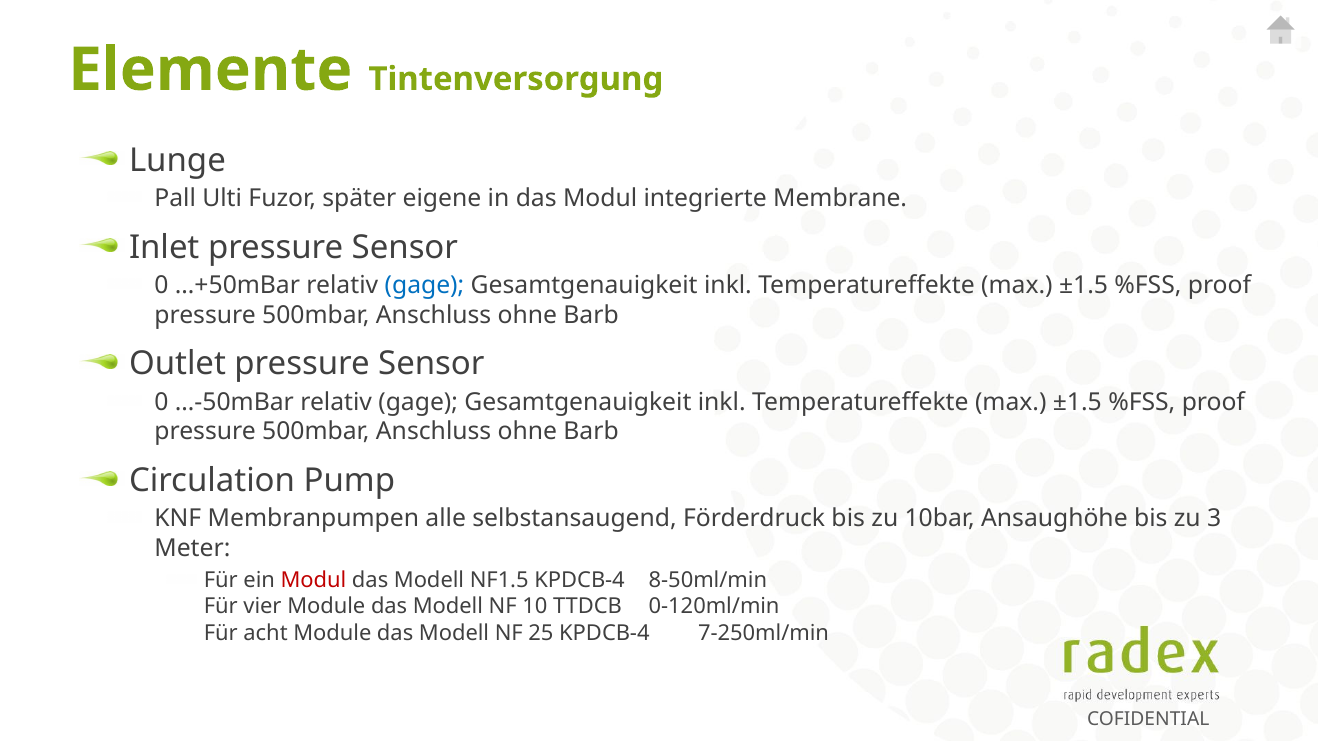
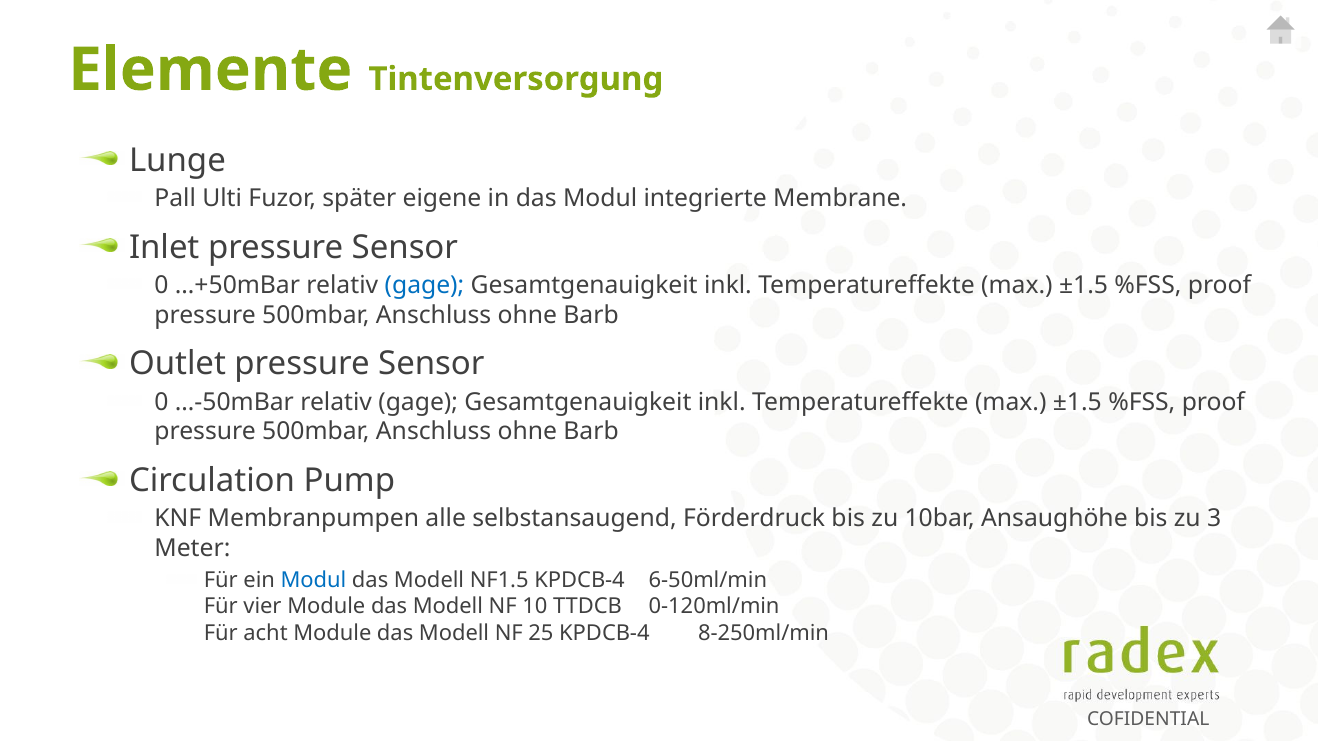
Modul colour: red -> blue (313, 581)
8-50ml/min: 8-50ml/min -> 6-50ml/min (708, 581)
7-250ml/min: 7-250ml/min -> 8-250ml/min (764, 633)
